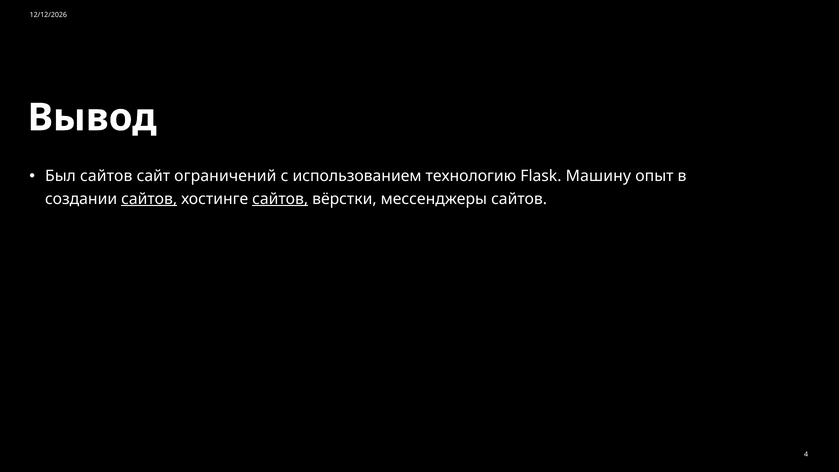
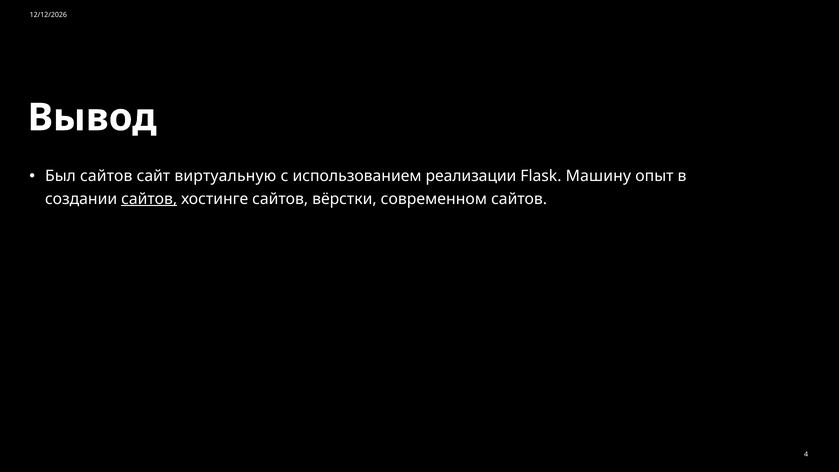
ограничений: ограничений -> виртуальную (225, 176)
технологию: технологию -> реализации (471, 176)
сайтов underline: present -> none (280, 199)
мессенджеры: мессенджеры -> современном (434, 199)
